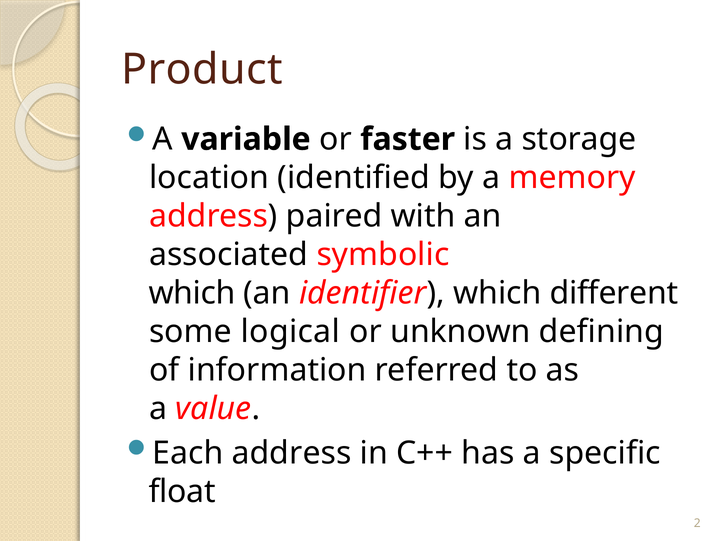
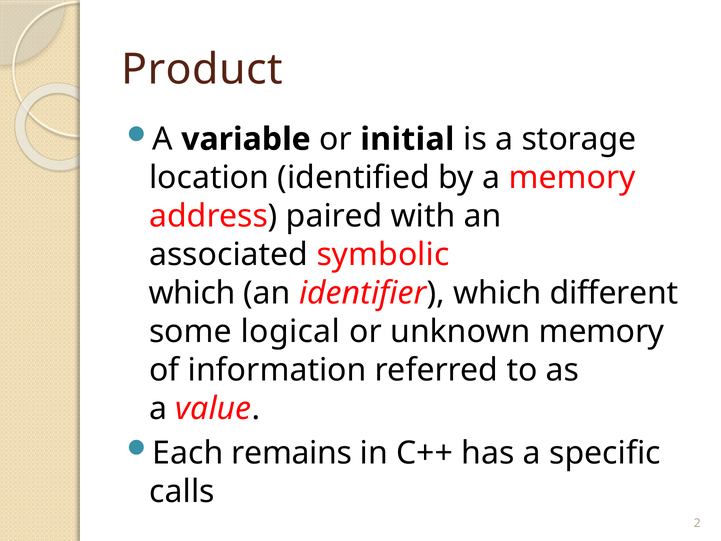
faster: faster -> initial (407, 139)
unknown defining: defining -> memory (602, 332)
Each address: address -> remains (292, 453)
float: float -> calls (182, 491)
